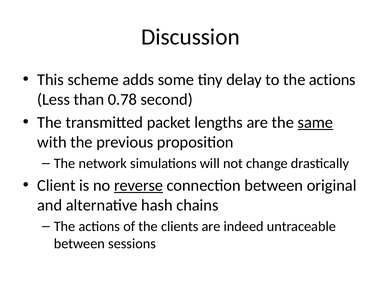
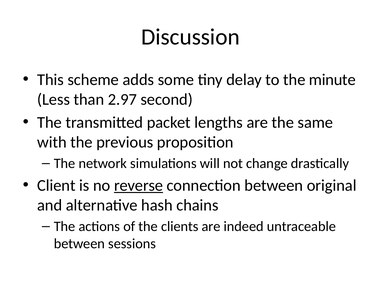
to the actions: actions -> minute (332, 80)
0.78: 0.78 -> 2.97 (122, 99)
same underline: present -> none (315, 122)
